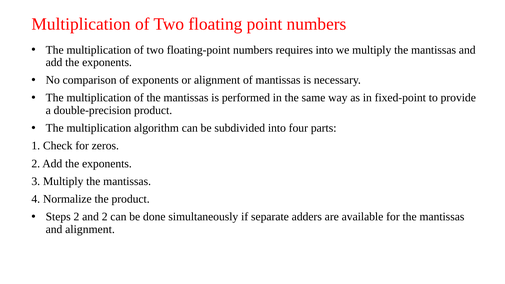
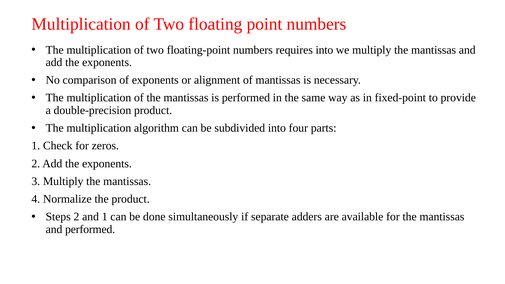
and 2: 2 -> 1 (105, 217)
and alignment: alignment -> performed (90, 229)
